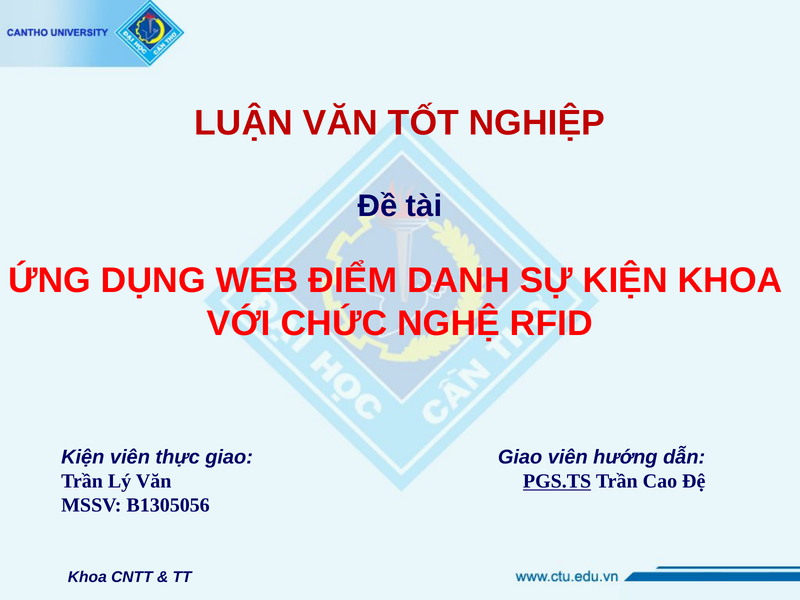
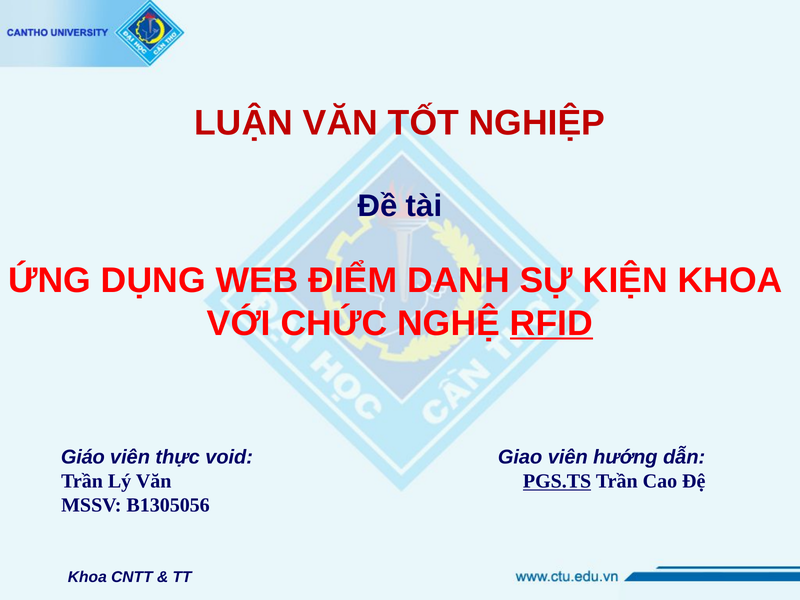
RFID underline: none -> present (551, 323)
Kiện: Kiện -> Giáo (83, 457)
thực giao: giao -> void (229, 457)
